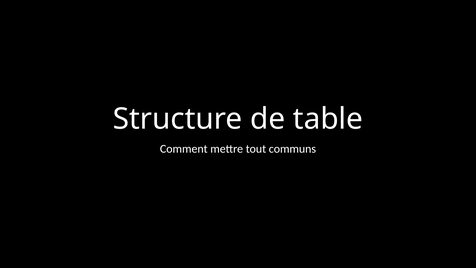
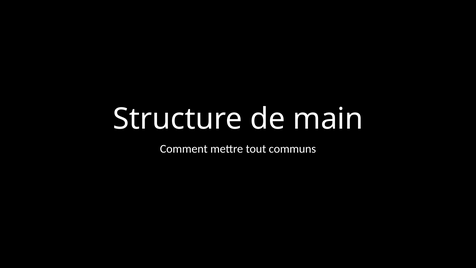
table: table -> main (328, 119)
